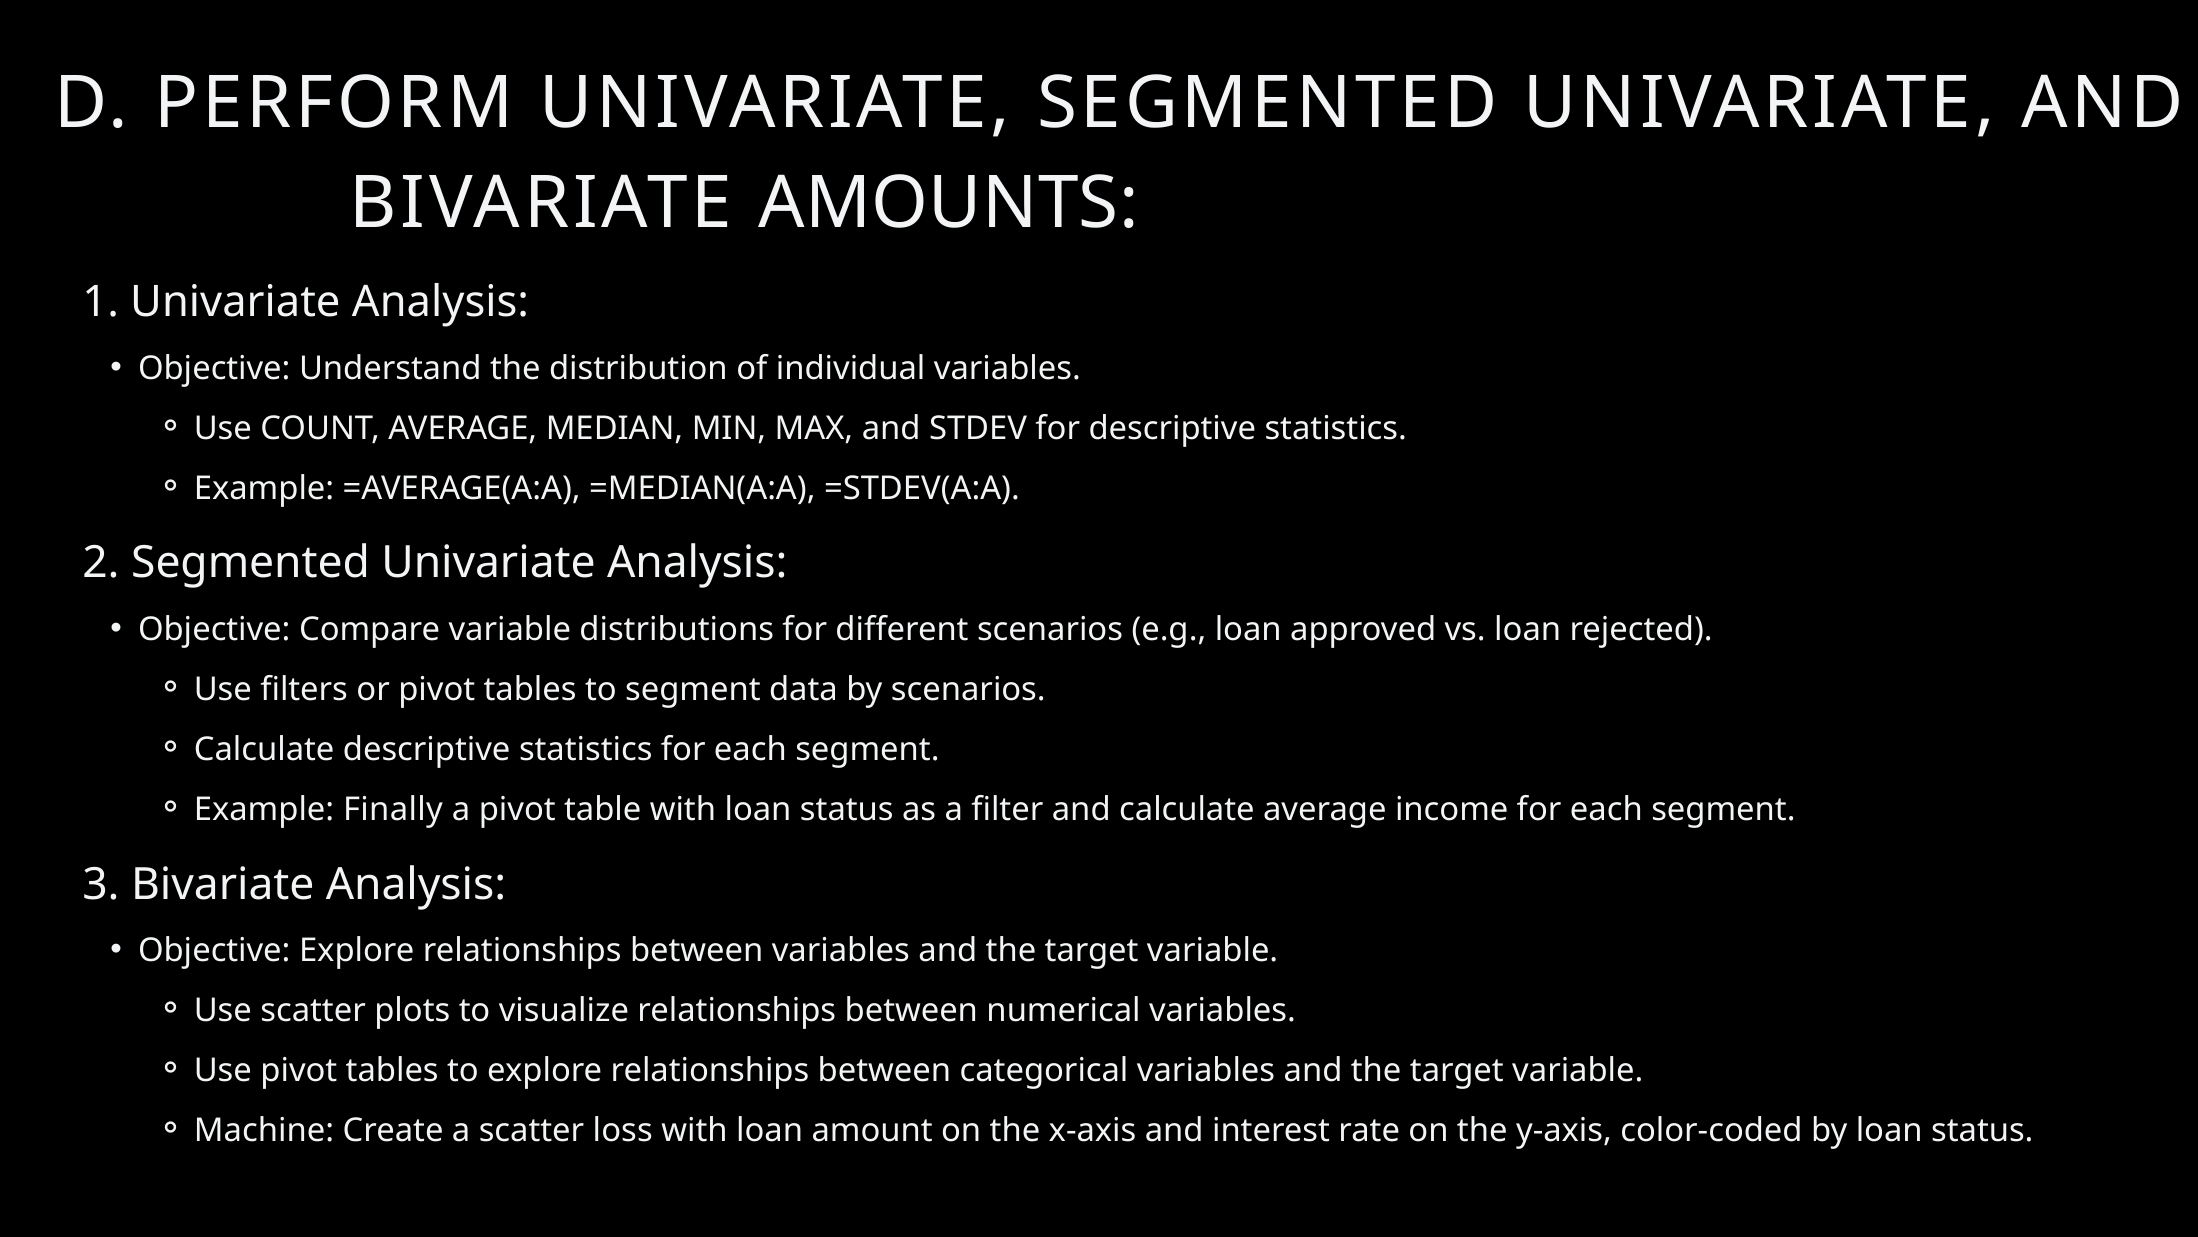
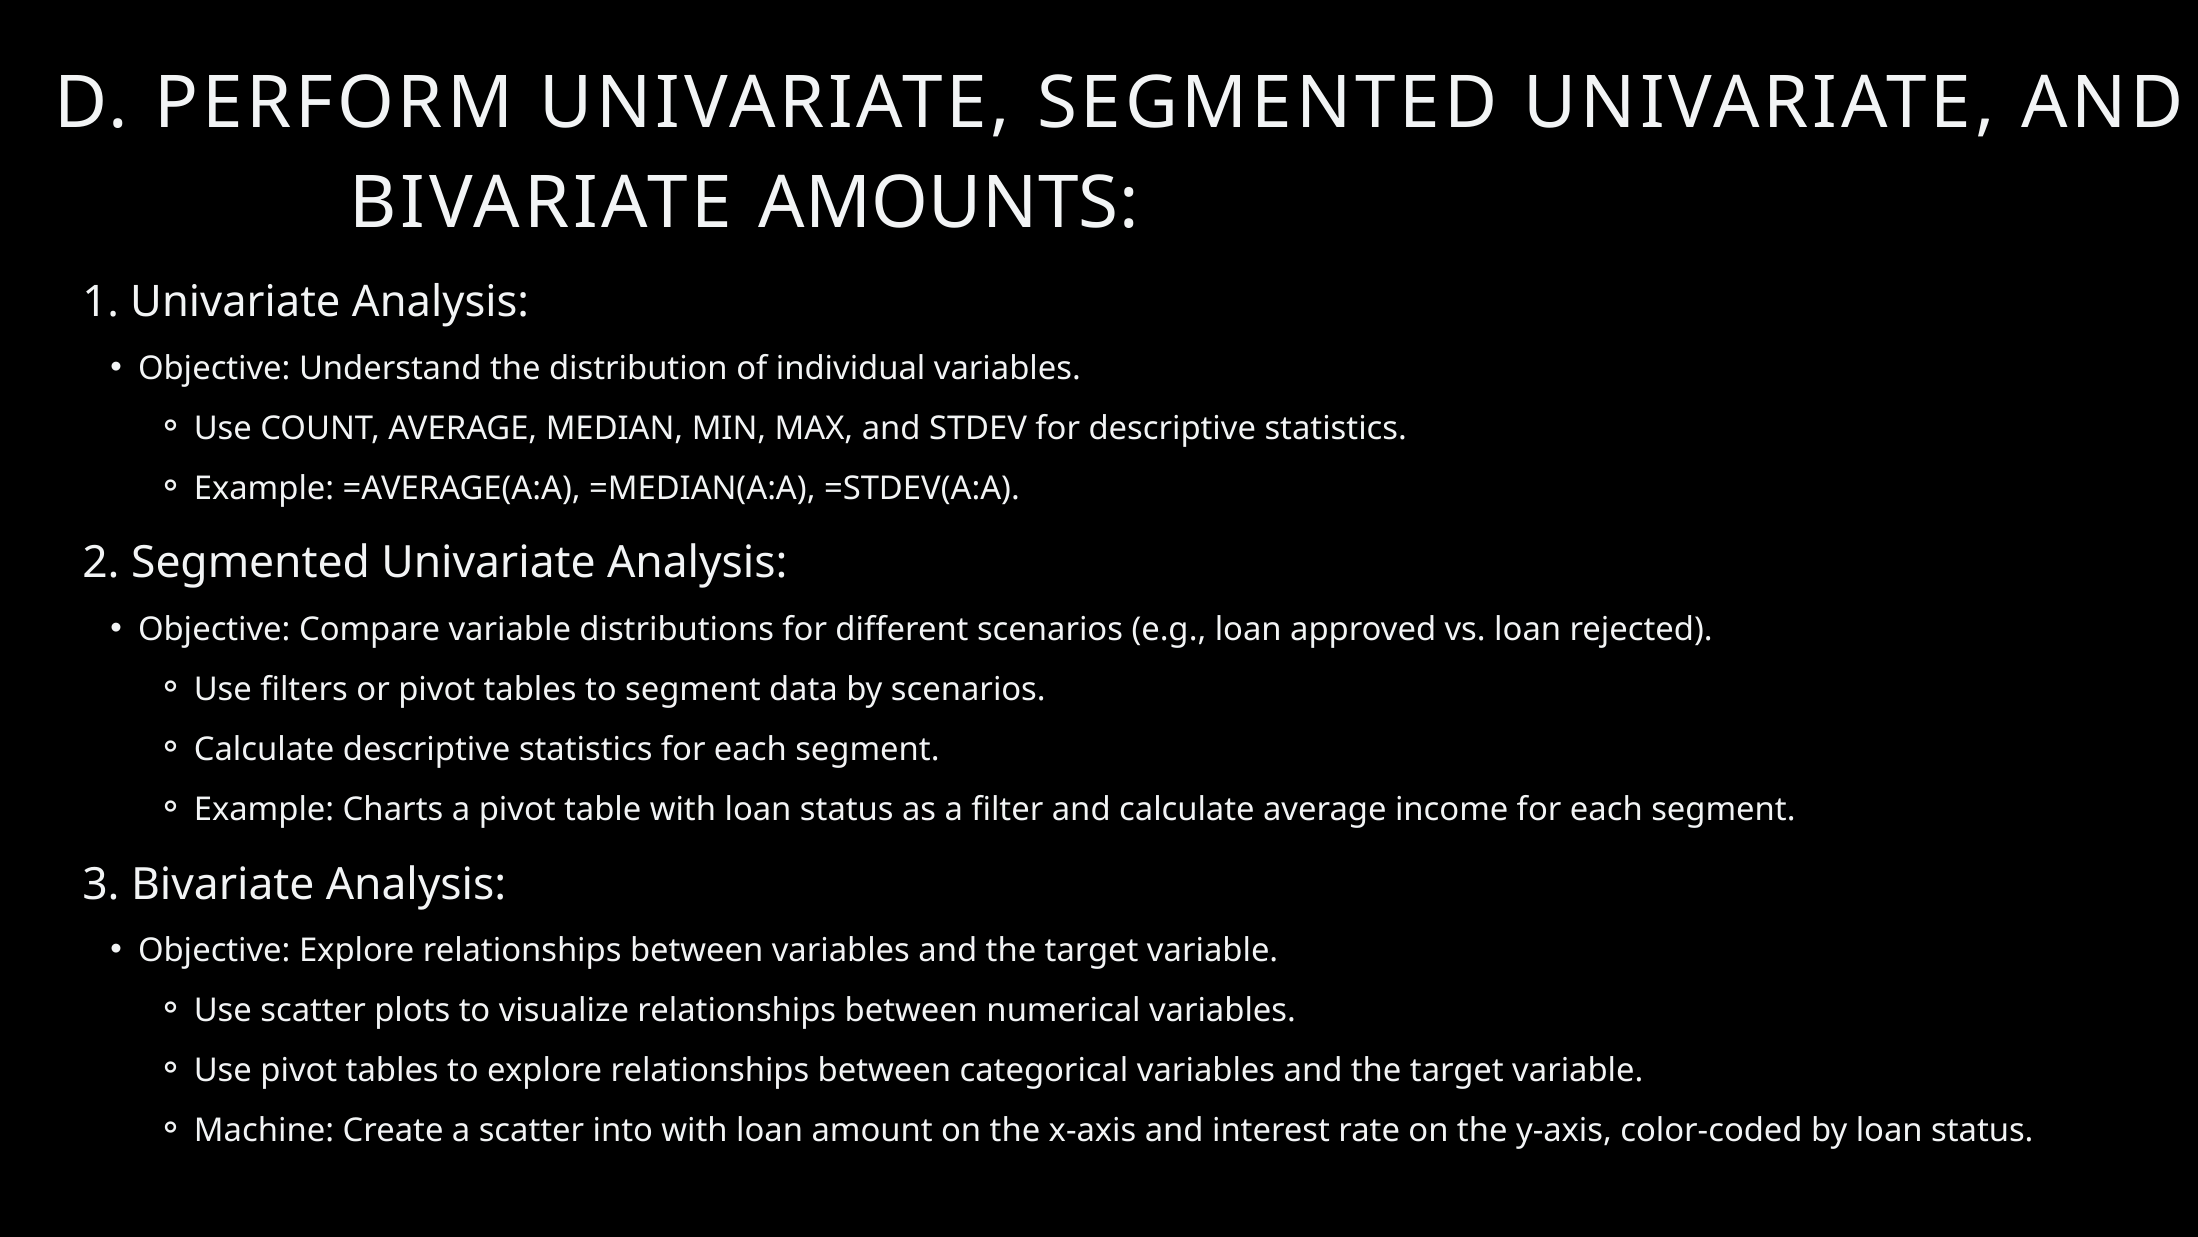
Finally: Finally -> Charts (393, 809)
loss: loss -> into (623, 1130)
